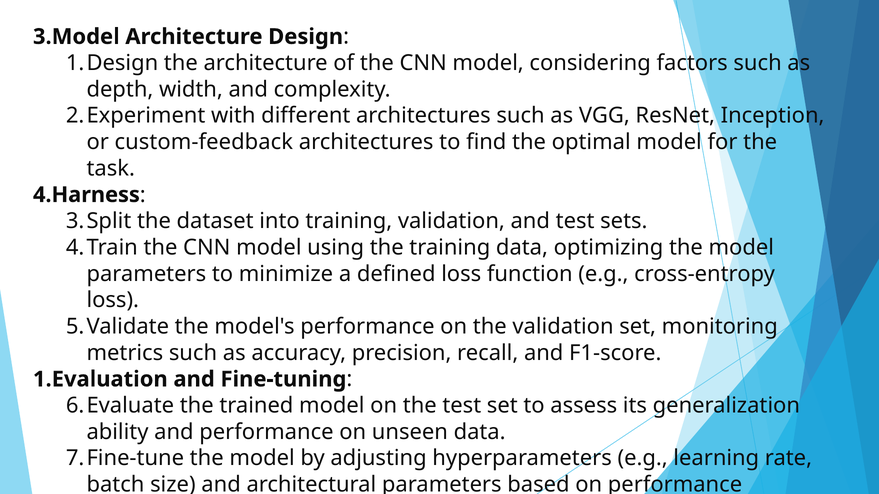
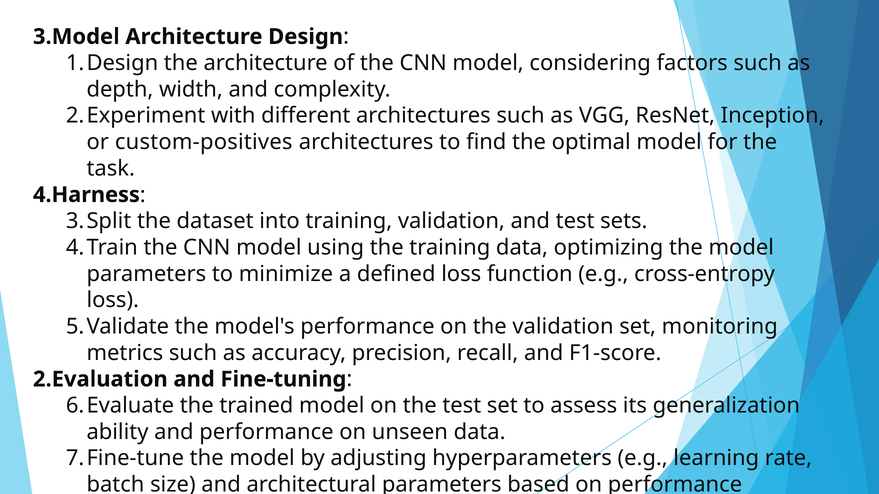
custom-feedback: custom-feedback -> custom-positives (204, 142)
1.Evaluation: 1.Evaluation -> 2.Evaluation (100, 380)
